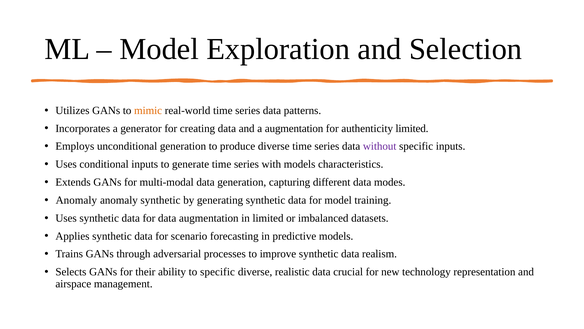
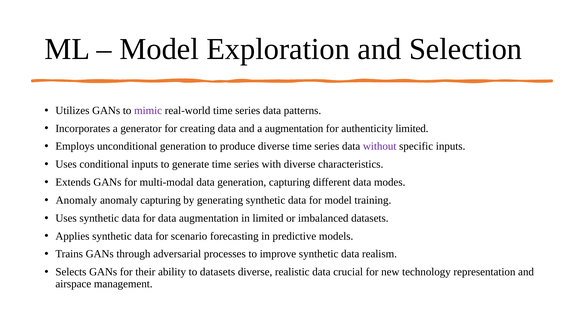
mimic colour: orange -> purple (148, 110)
with models: models -> diverse (300, 164)
anomaly synthetic: synthetic -> capturing (161, 200)
to specific: specific -> datasets (218, 272)
